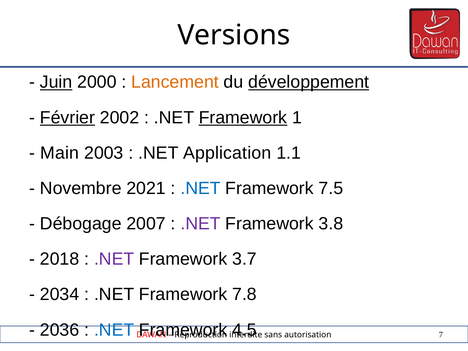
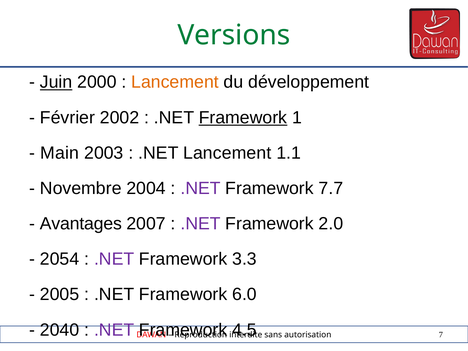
Versions colour: black -> green (234, 35)
développement underline: present -> none (309, 82)
Février underline: present -> none (67, 118)
.NET Application: Application -> Lancement (227, 153)
2021: 2021 -> 2004 (146, 188)
.NET colour: blue -> purple (201, 188)
7.5: 7.5 -> 7.7 (331, 188)
Débogage: Débogage -> Avantages (81, 224)
3.8: 3.8 -> 2.0 (331, 224)
2018: 2018 -> 2054 (60, 259)
3.7: 3.7 -> 3.3 (245, 259)
2034: 2034 -> 2005 (60, 294)
7.8: 7.8 -> 6.0 (245, 294)
2036: 2036 -> 2040 (60, 330)
.NET colour: blue -> purple (114, 330)
